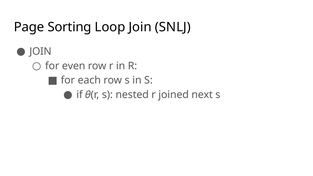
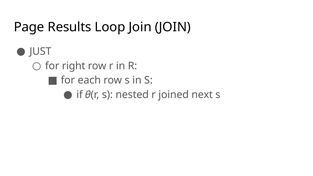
Sorting: Sorting -> Results (70, 27)
Join SNLJ: SNLJ -> JOIN (173, 27)
JOIN: JOIN -> JUST (40, 51)
even: even -> right (74, 66)
